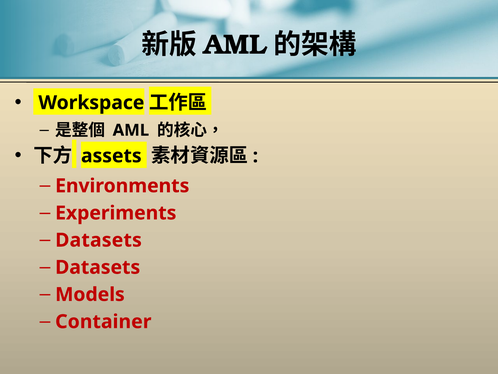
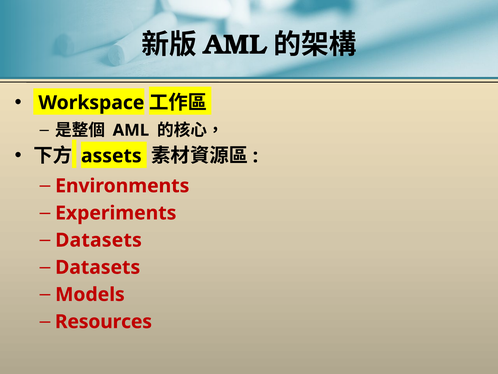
Container: Container -> Resources (103, 321)
